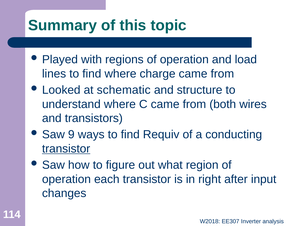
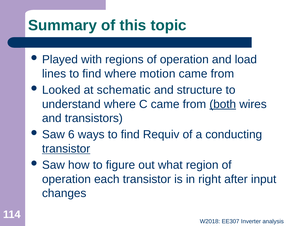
charge: charge -> motion (158, 74)
both underline: none -> present (223, 104)
9: 9 -> 6 (71, 135)
